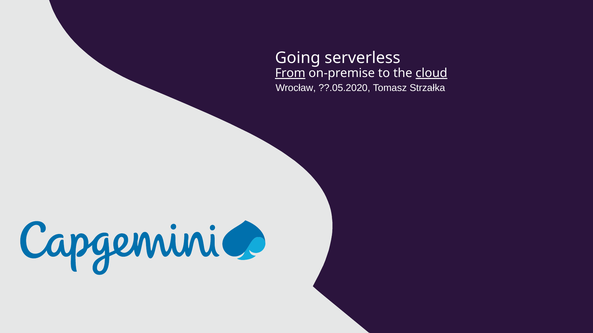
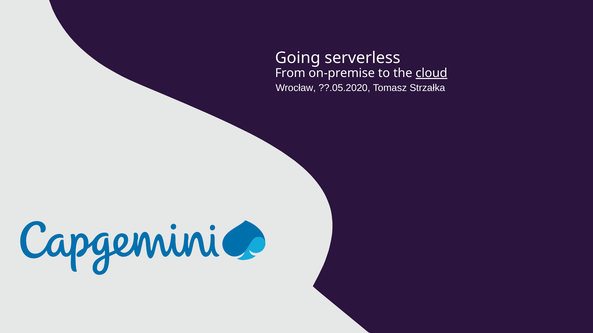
From underline: present -> none (290, 73)
